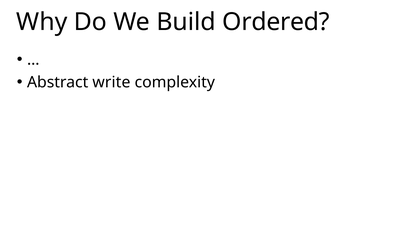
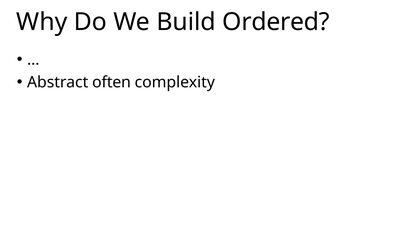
write: write -> often (112, 82)
